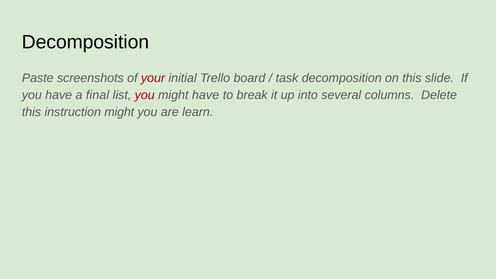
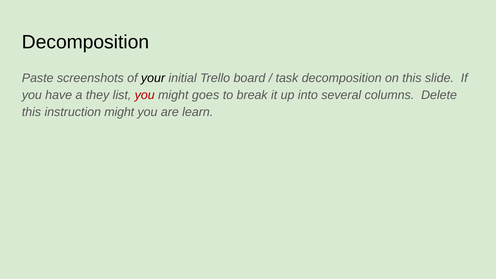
your colour: red -> black (153, 78)
final: final -> they (98, 95)
might have: have -> goes (206, 95)
